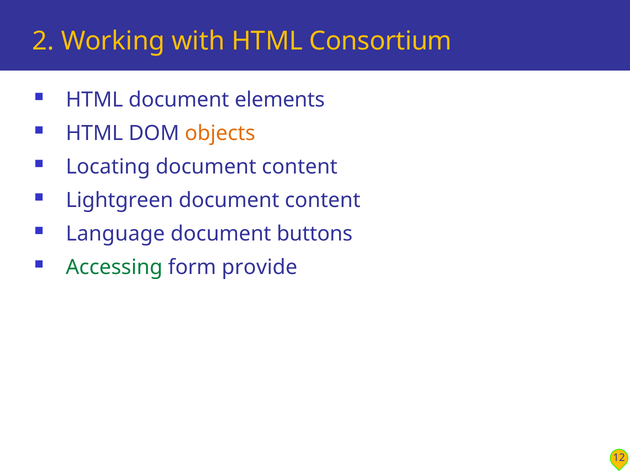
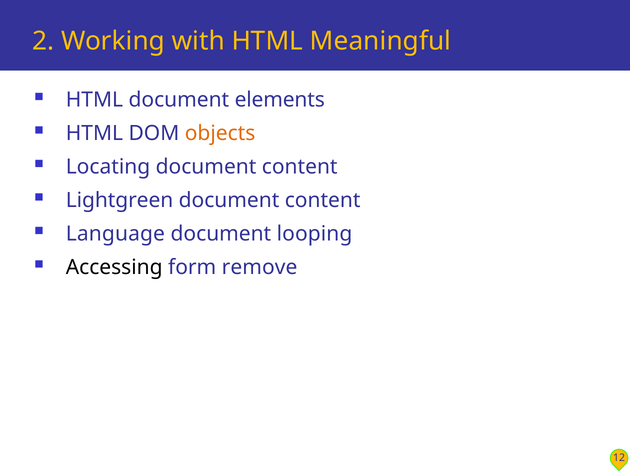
Consortium: Consortium -> Meaningful (381, 41)
buttons: buttons -> looping (315, 234)
Accessing colour: green -> black (114, 268)
provide: provide -> remove (260, 268)
